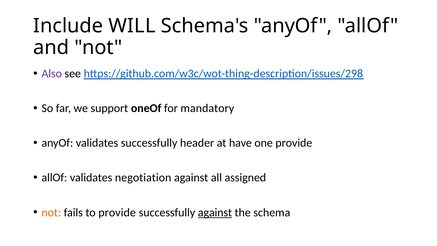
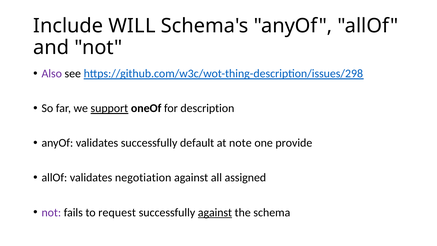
support underline: none -> present (109, 108)
mandatory: mandatory -> description (207, 108)
header: header -> default (197, 143)
have: have -> note (240, 143)
not colour: orange -> purple (51, 212)
to provide: provide -> request (117, 212)
